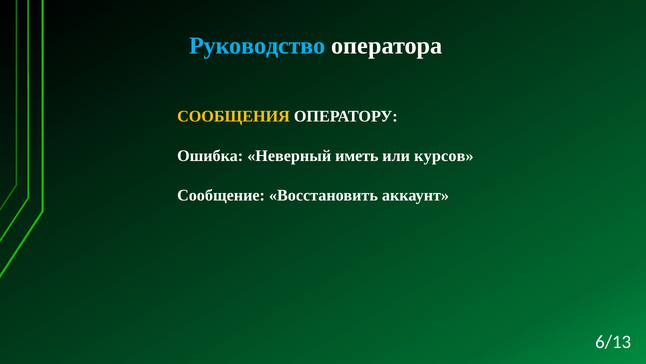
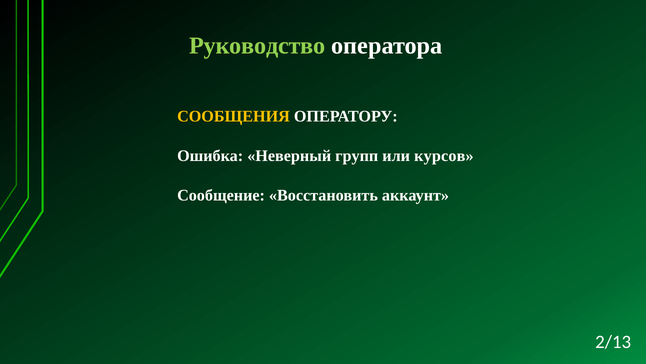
Руководство colour: light blue -> light green (257, 46)
иметь: иметь -> групп (357, 156)
6/13: 6/13 -> 2/13 (613, 342)
